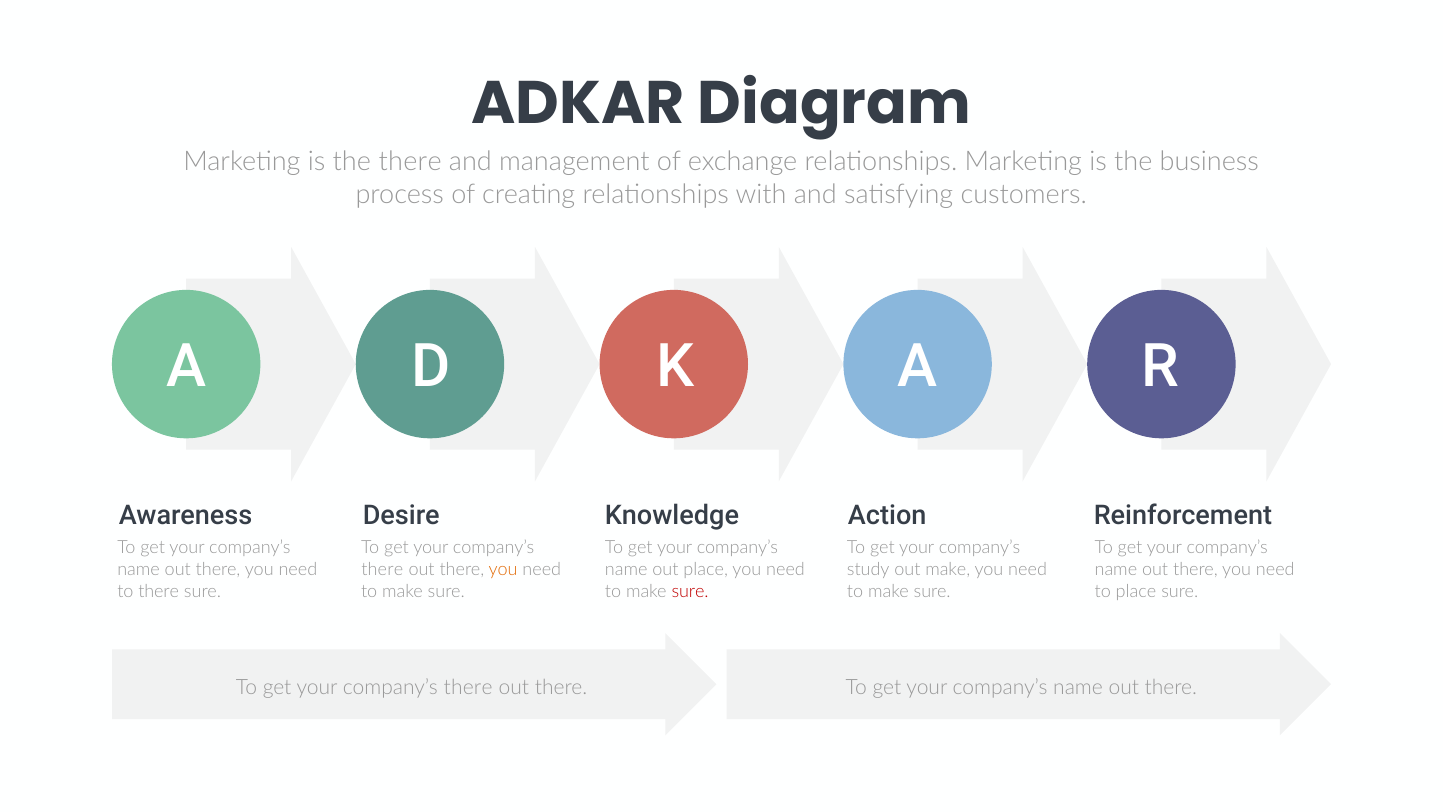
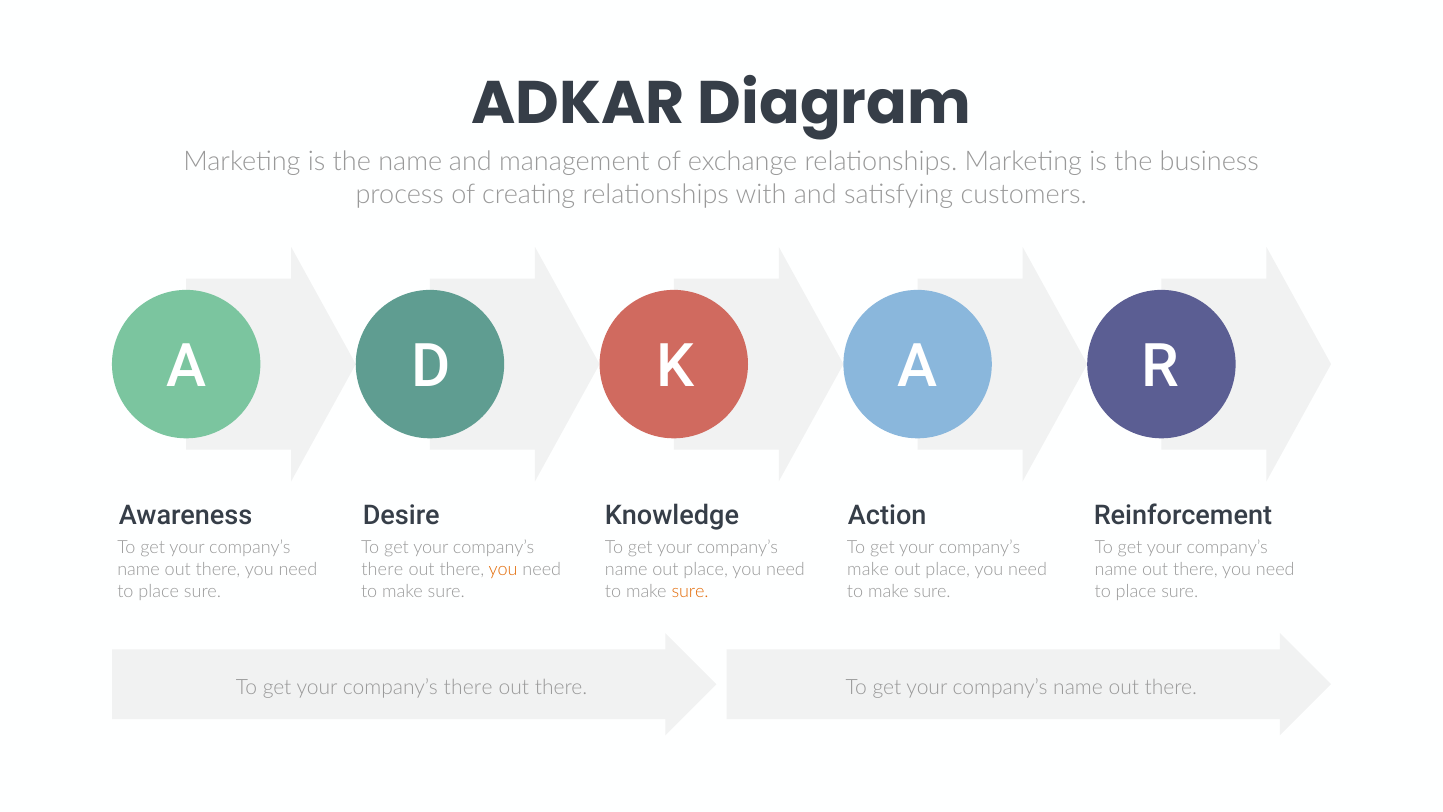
the there: there -> name (410, 162)
study: study -> make (868, 569)
make: make -> place (948, 569)
there: there -> place (159, 591)
sure colour: red -> orange (690, 591)
